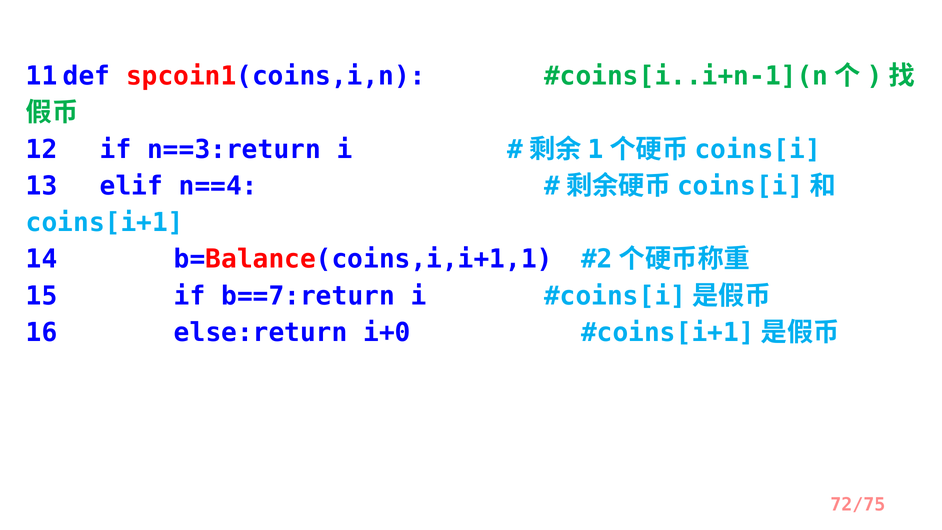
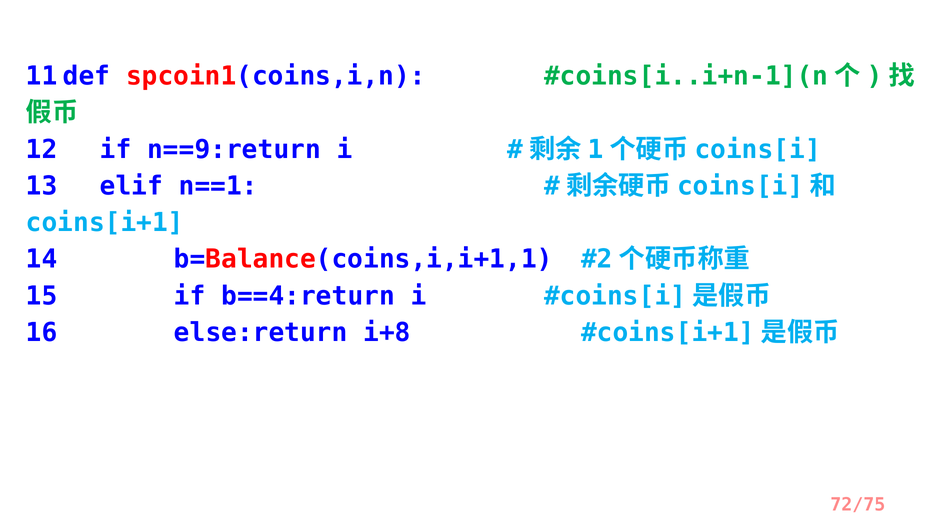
n==3:return: n==3:return -> n==9:return (234, 149)
n==4: n==4 -> n==1 (218, 186)
b==7:return: b==7:return -> b==4:return (308, 296)
i+0: i+0 -> i+8 (387, 333)
